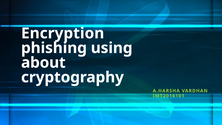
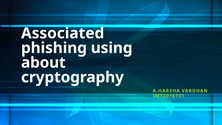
Encryption: Encryption -> Associated (63, 33)
